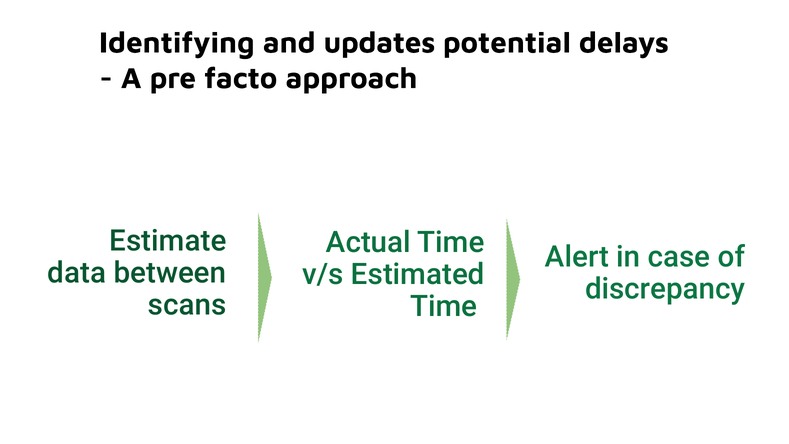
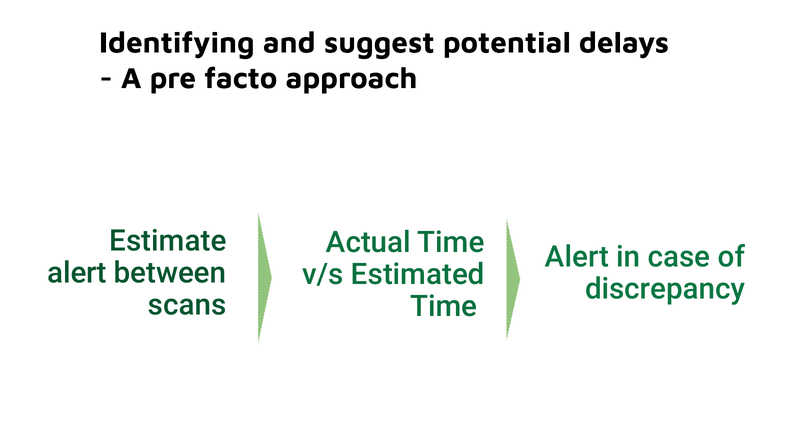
updates: updates -> suggest (379, 43)
data: data -> alert (77, 273)
